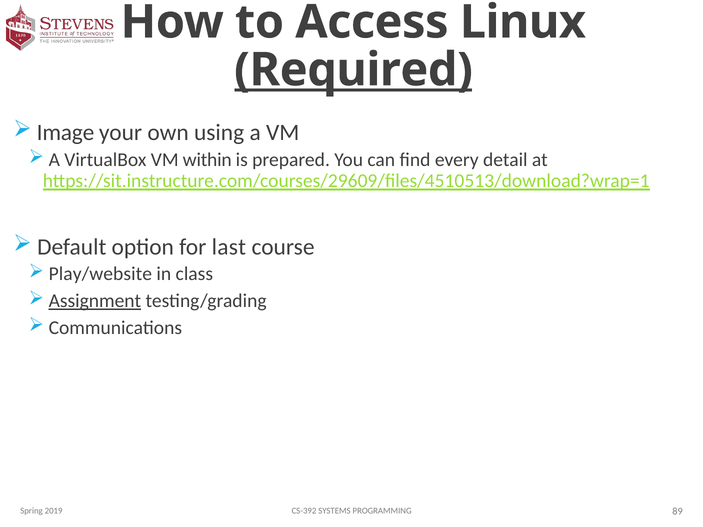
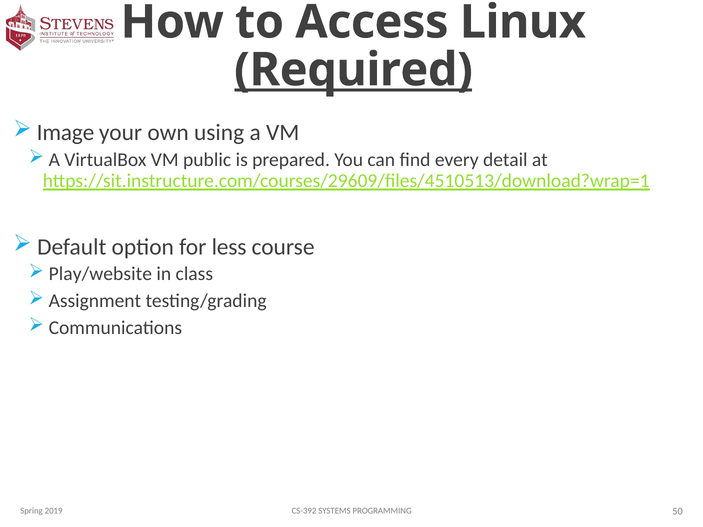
within: within -> public (207, 160)
last: last -> less (229, 247)
Assignment underline: present -> none (95, 301)
89: 89 -> 50 (678, 512)
